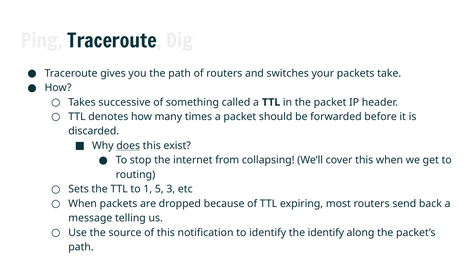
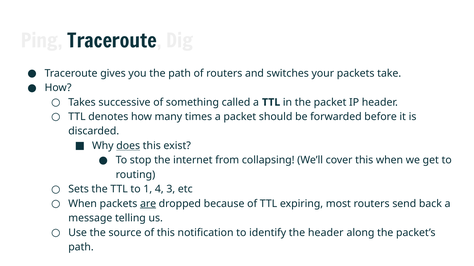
5: 5 -> 4 (159, 190)
are underline: none -> present (148, 204)
the identify: identify -> header (326, 233)
